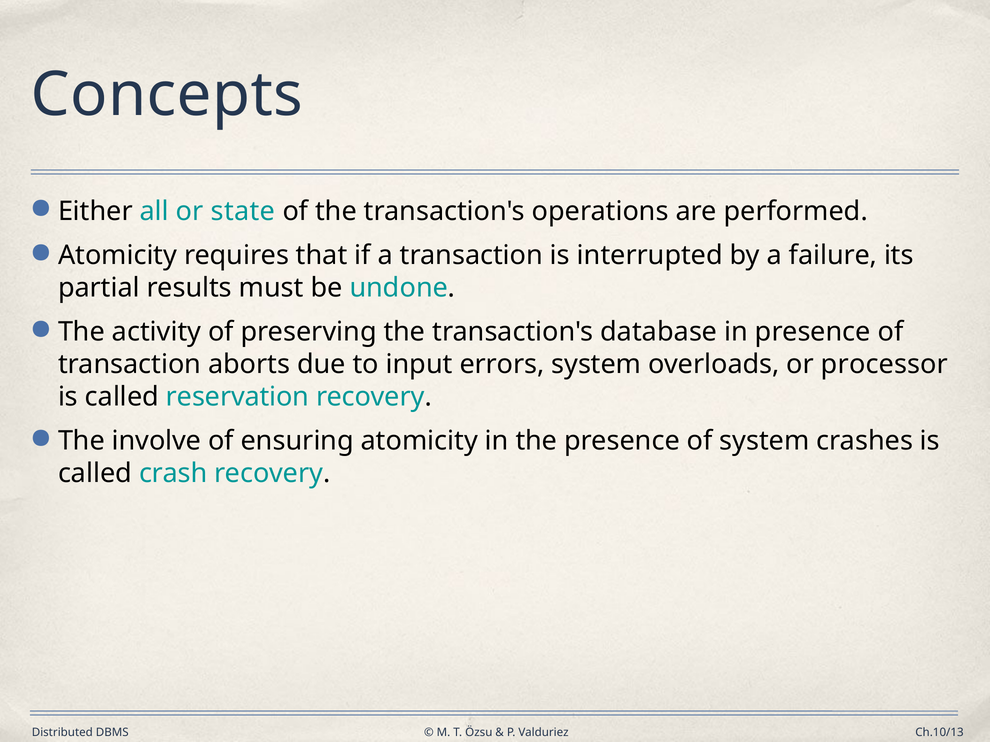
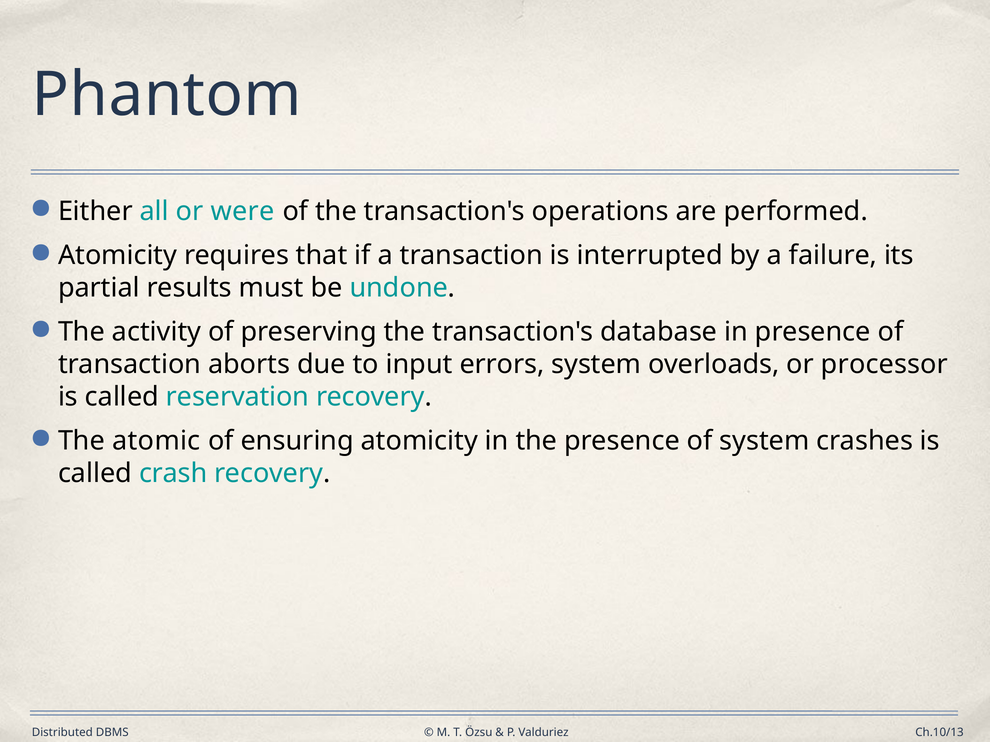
Concepts: Concepts -> Phantom (167, 95)
state: state -> were (243, 211)
involve: involve -> atomic (156, 441)
